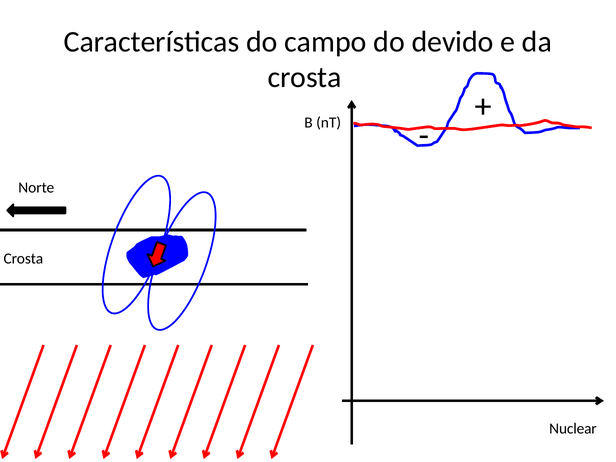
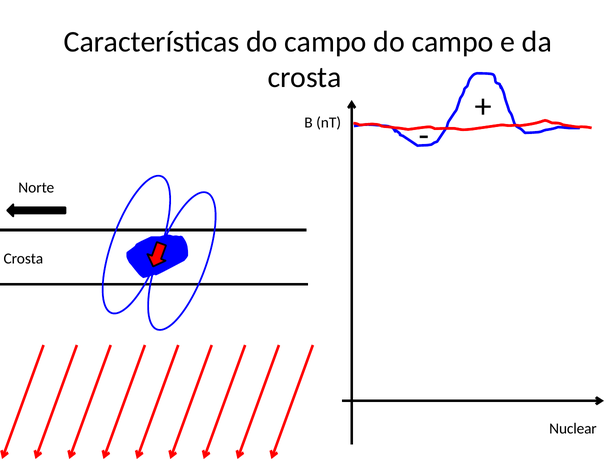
campo do devido: devido -> campo (453, 42)
